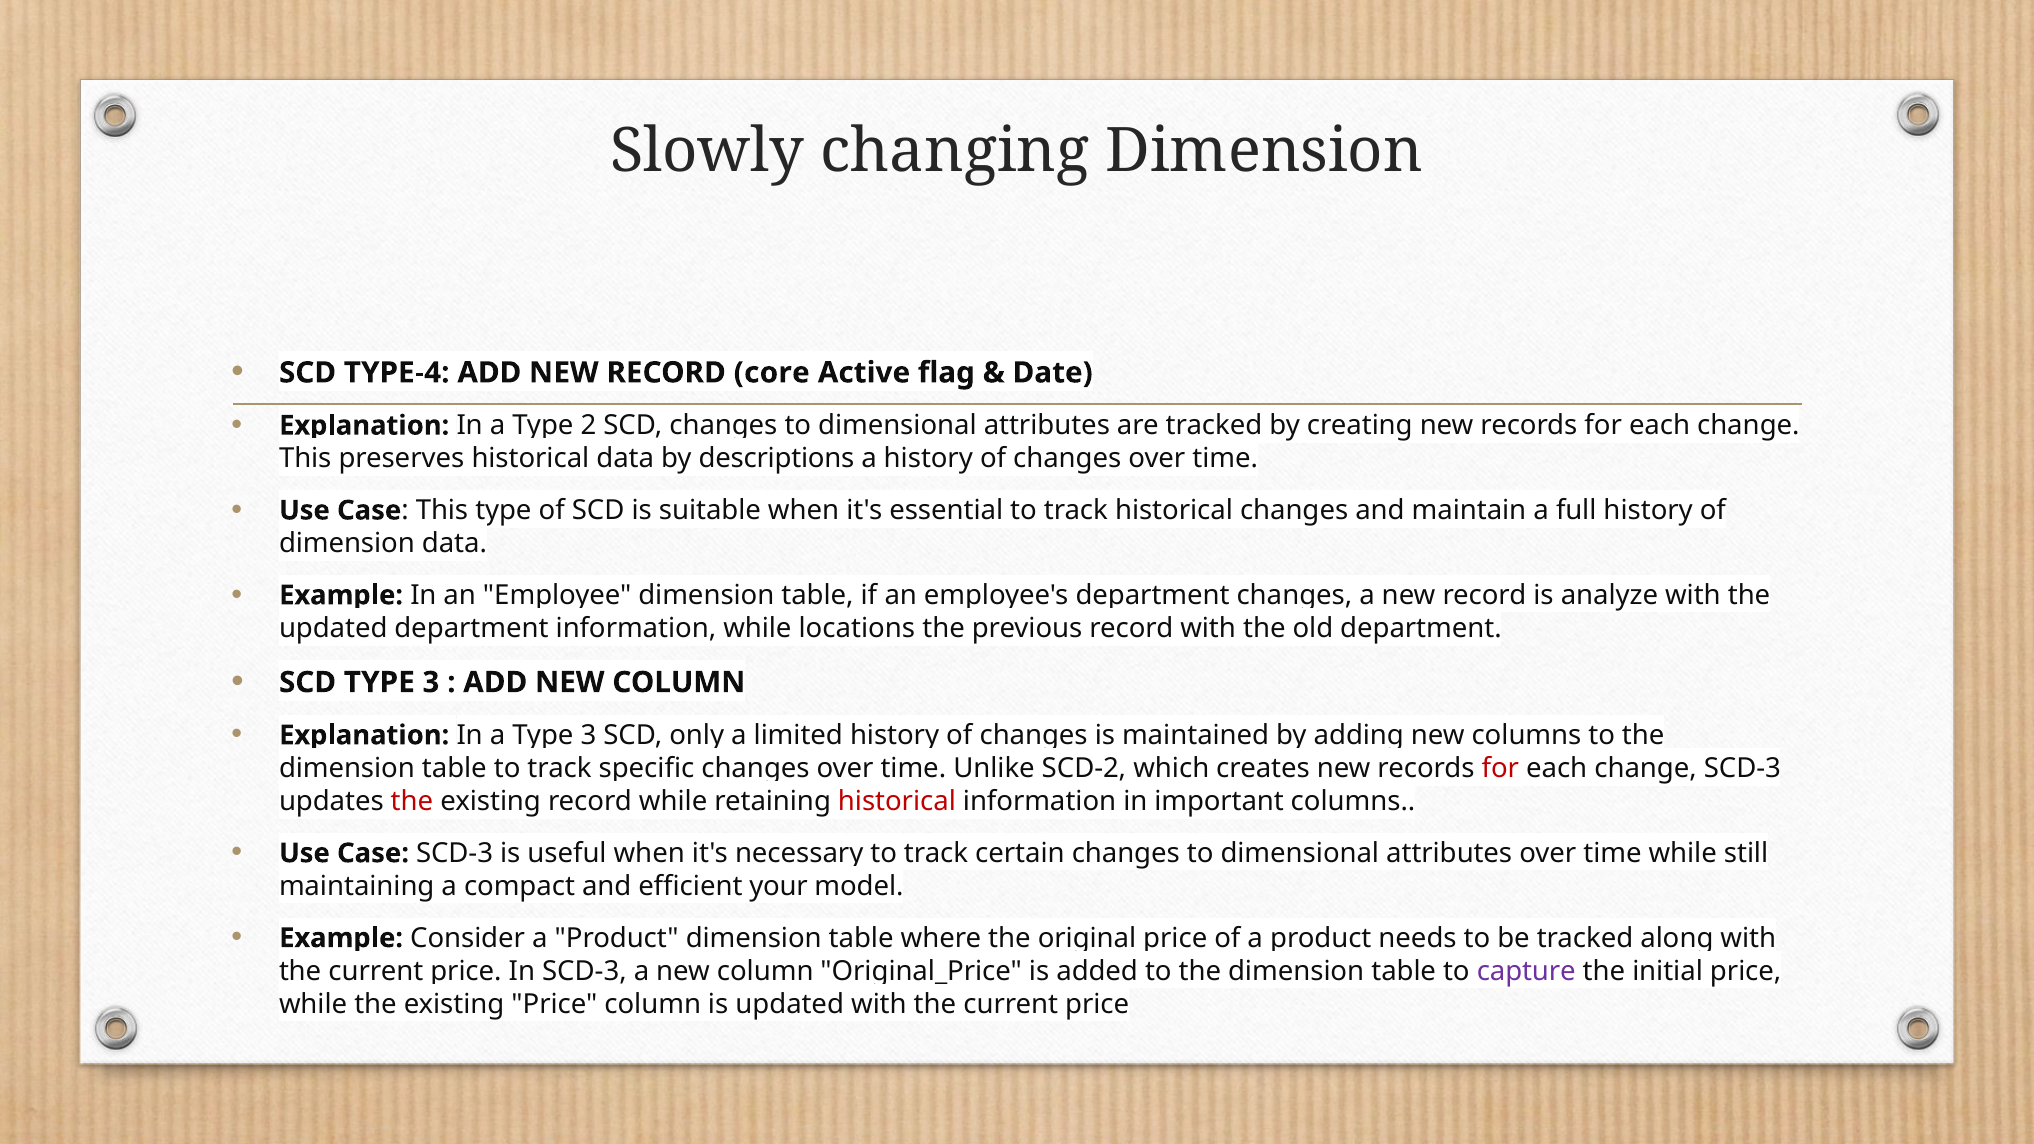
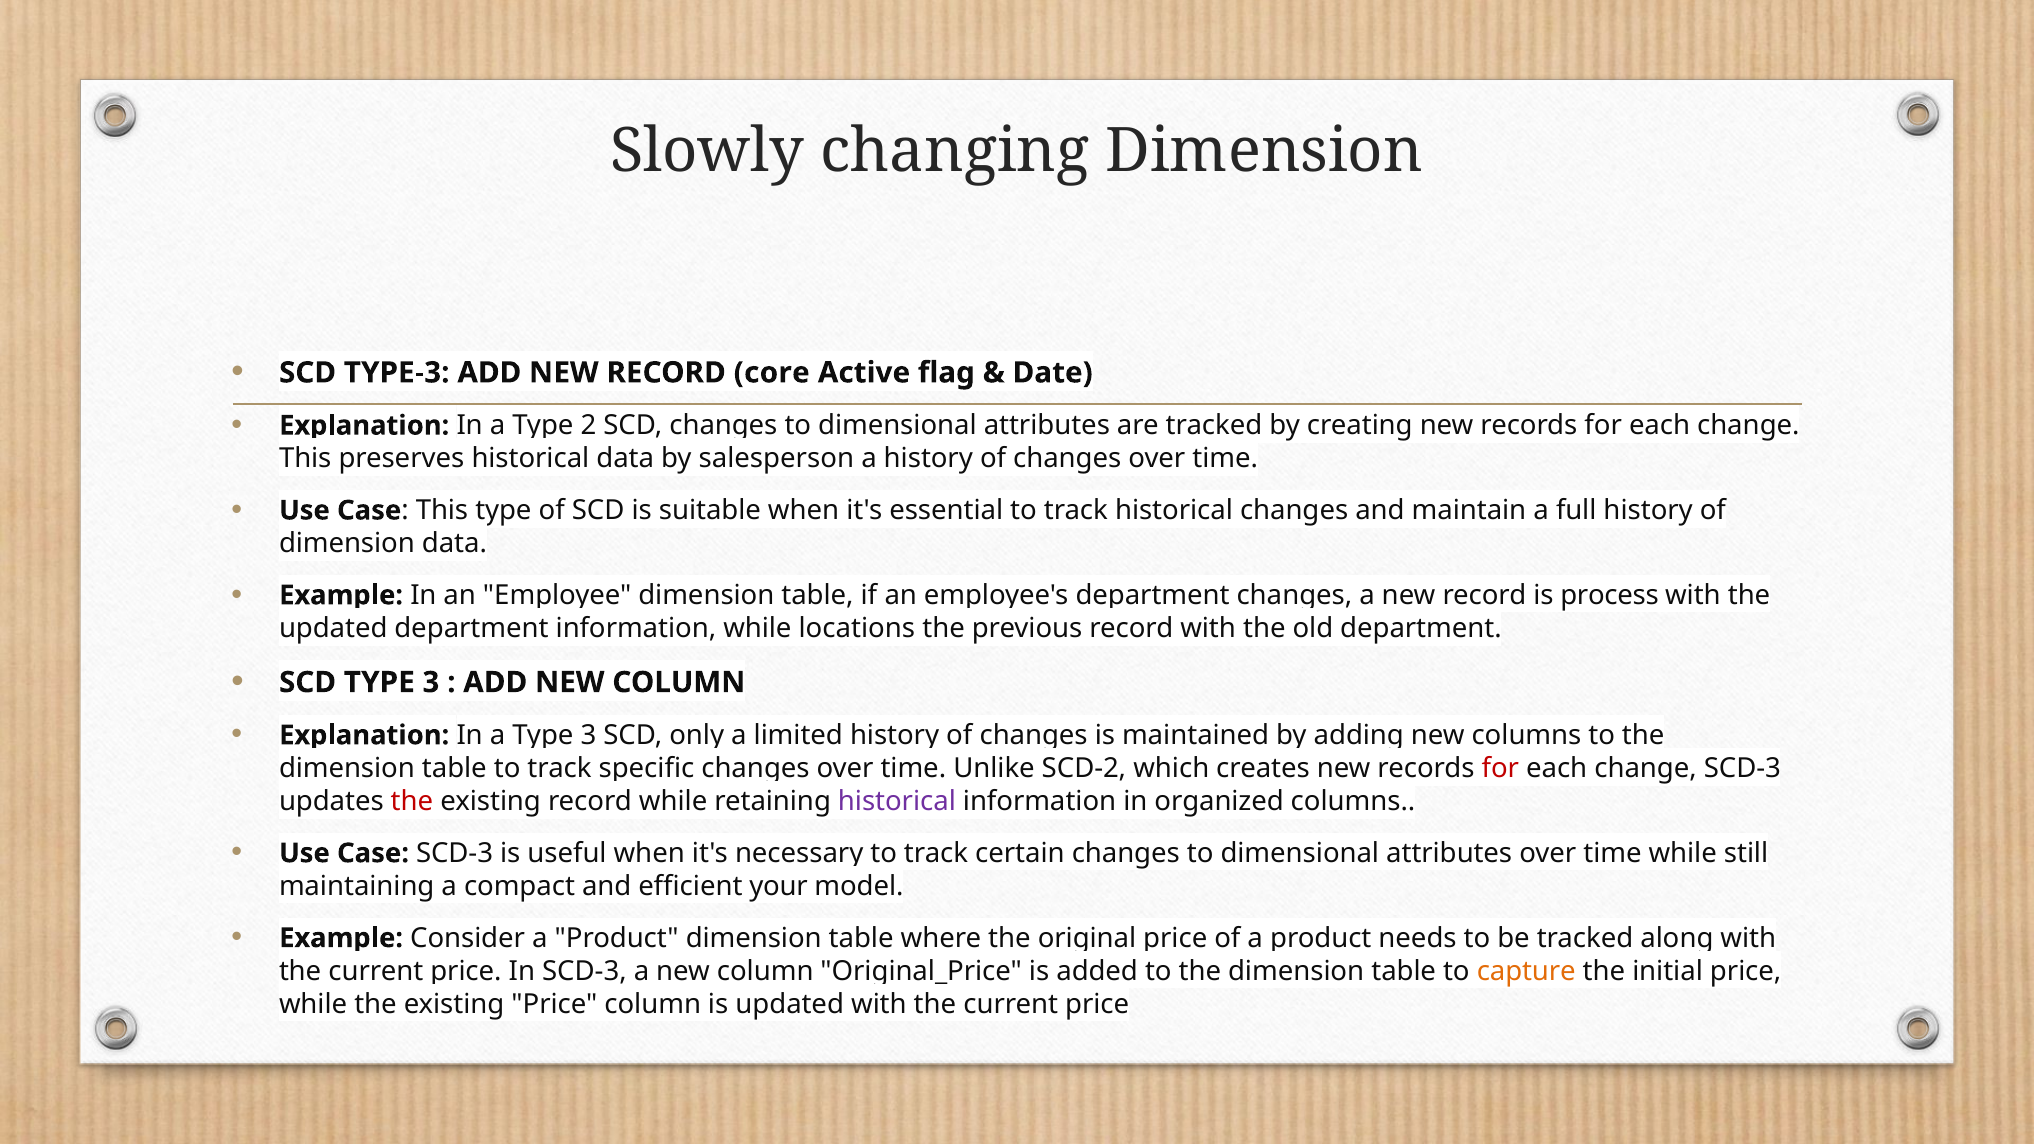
TYPE-4: TYPE-4 -> TYPE-3 (397, 373)
descriptions: descriptions -> salesperson (776, 459)
analyze: analyze -> process (1610, 595)
historical colour: red -> purple (897, 802)
important: important -> organized (1219, 802)
capture colour: purple -> orange (1526, 971)
